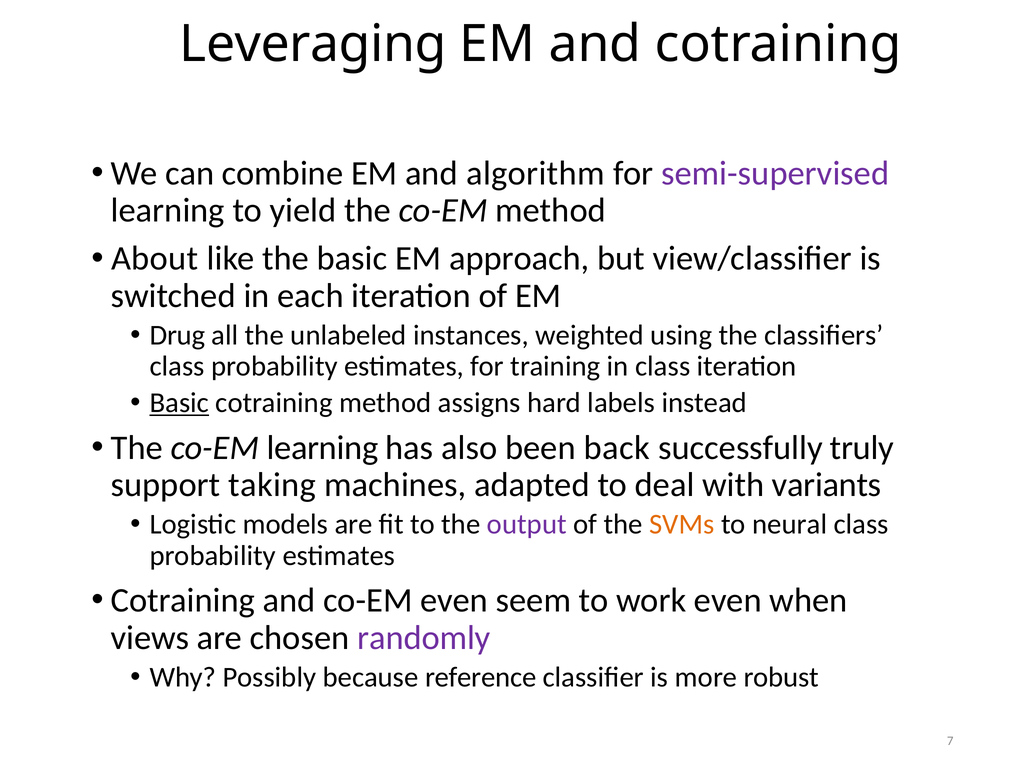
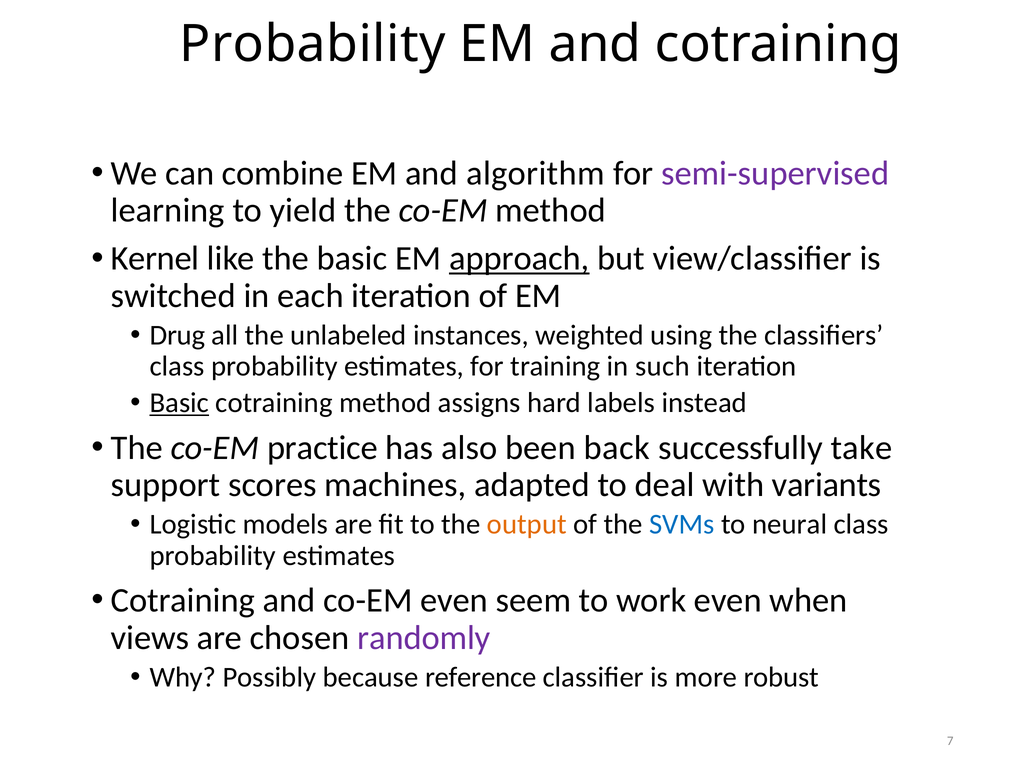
Leveraging: Leveraging -> Probability (312, 44)
About: About -> Kernel (155, 259)
approach underline: none -> present (519, 259)
in class: class -> such (663, 367)
co-EM learning: learning -> practice (322, 448)
truly: truly -> take (862, 448)
taking: taking -> scores (272, 485)
output colour: purple -> orange (527, 525)
SVMs colour: orange -> blue (682, 525)
